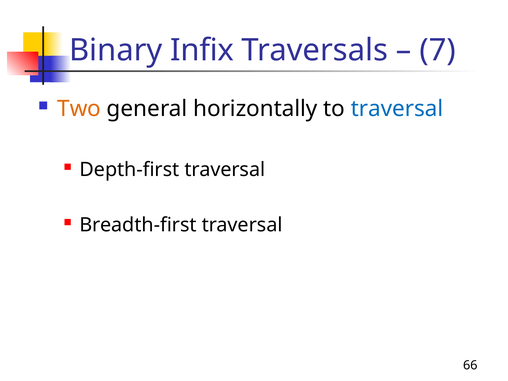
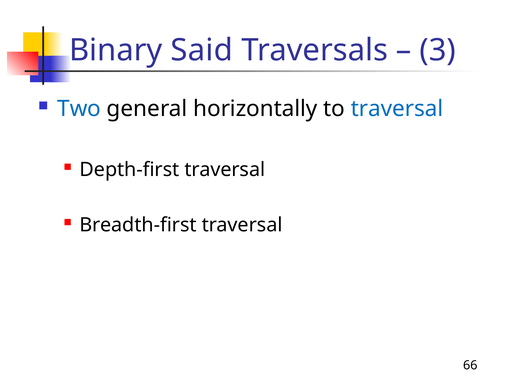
Infix: Infix -> Said (202, 50)
7: 7 -> 3 (438, 50)
Two colour: orange -> blue (79, 109)
